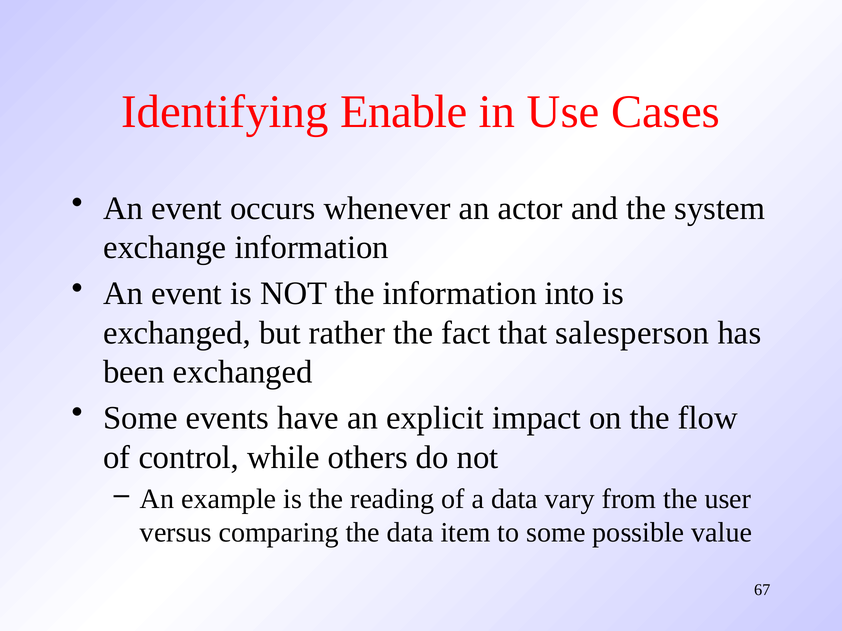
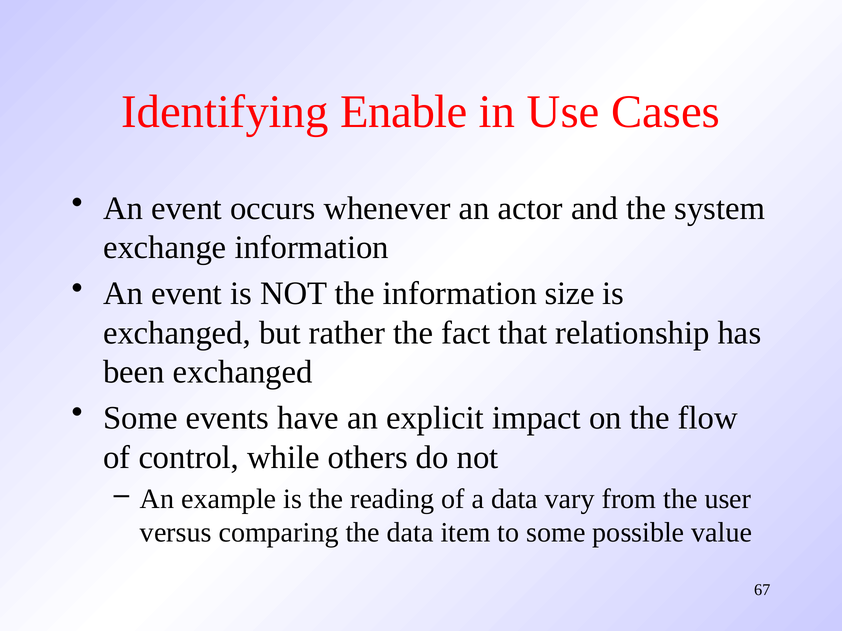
into: into -> size (570, 294)
salesperson: salesperson -> relationship (633, 333)
